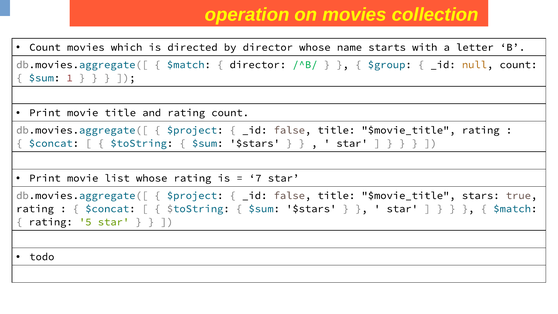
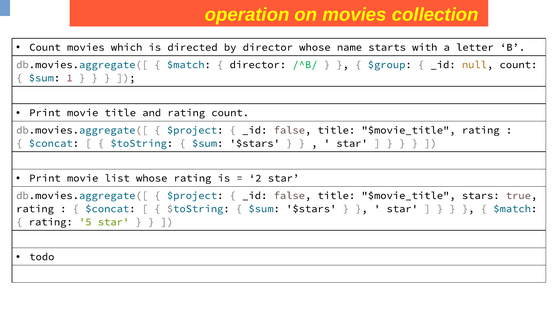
7: 7 -> 2 (255, 178)
